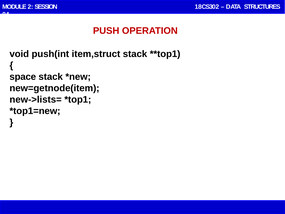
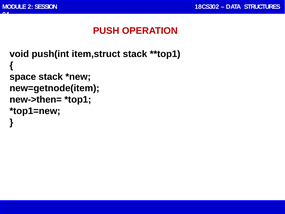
new->lists=: new->lists= -> new->then= (36, 99)
